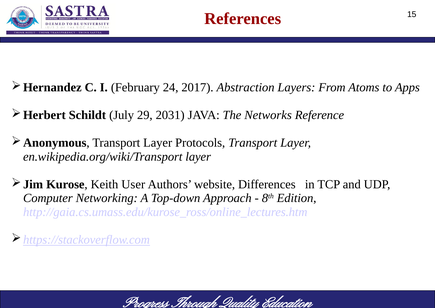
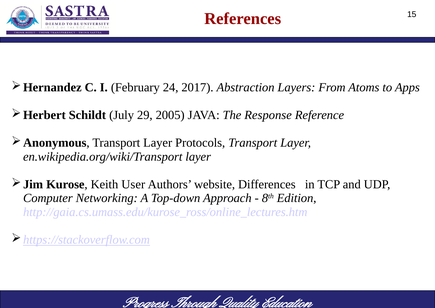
2031: 2031 -> 2005 (170, 115)
Networks: Networks -> Response (268, 115)
